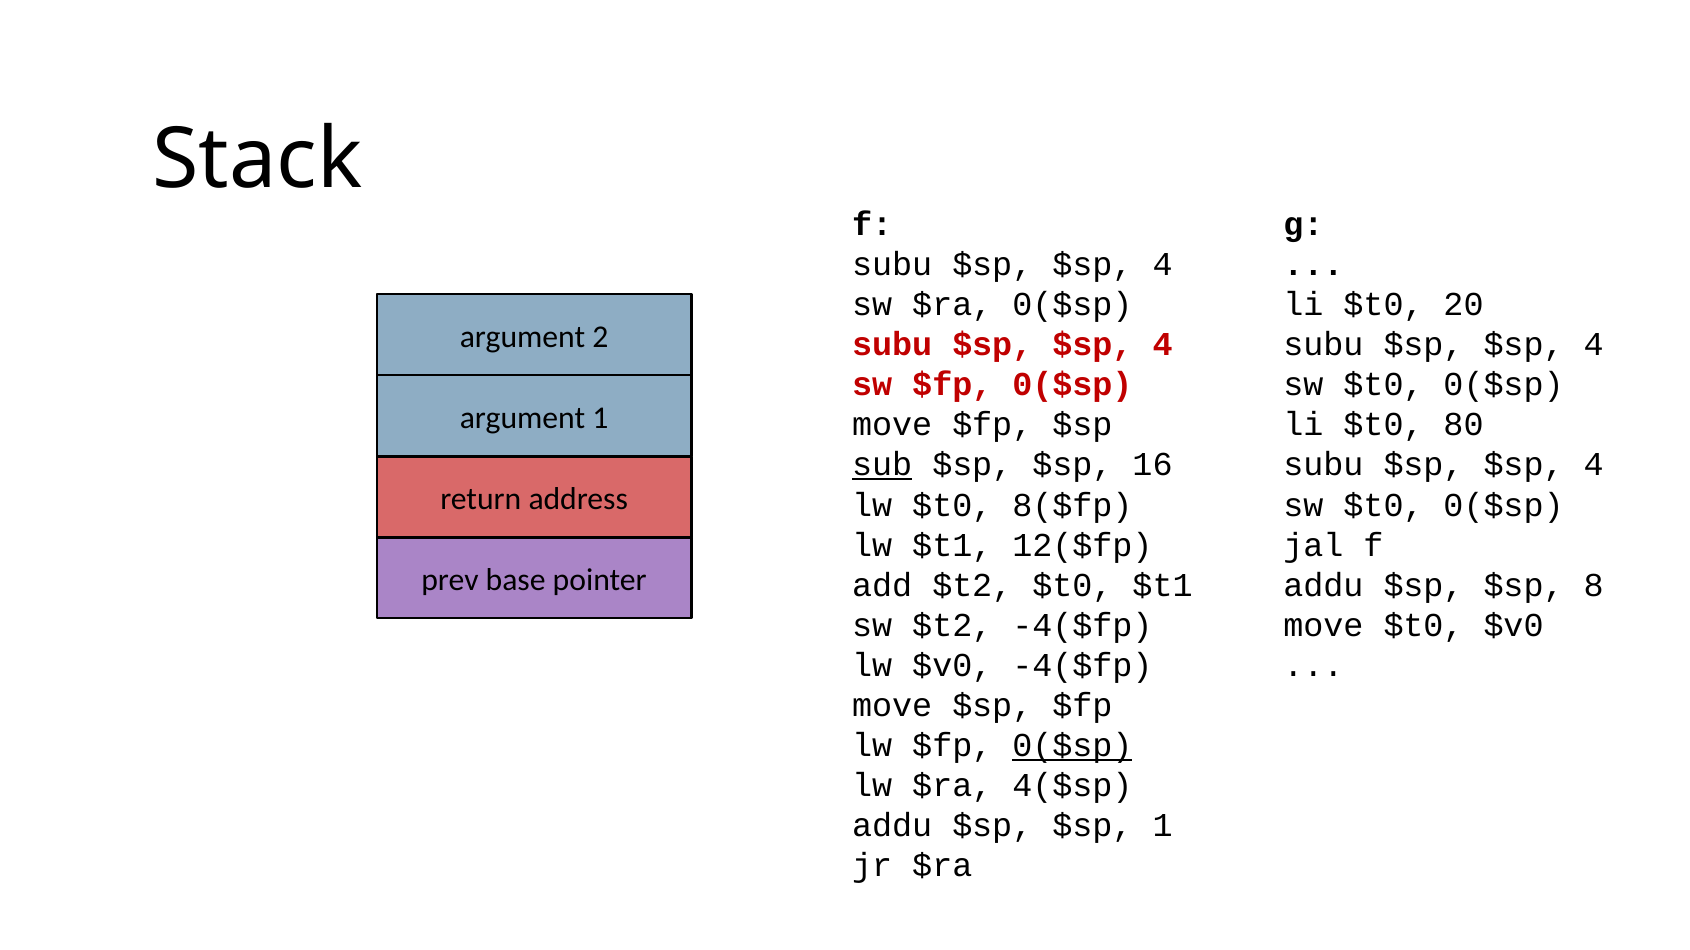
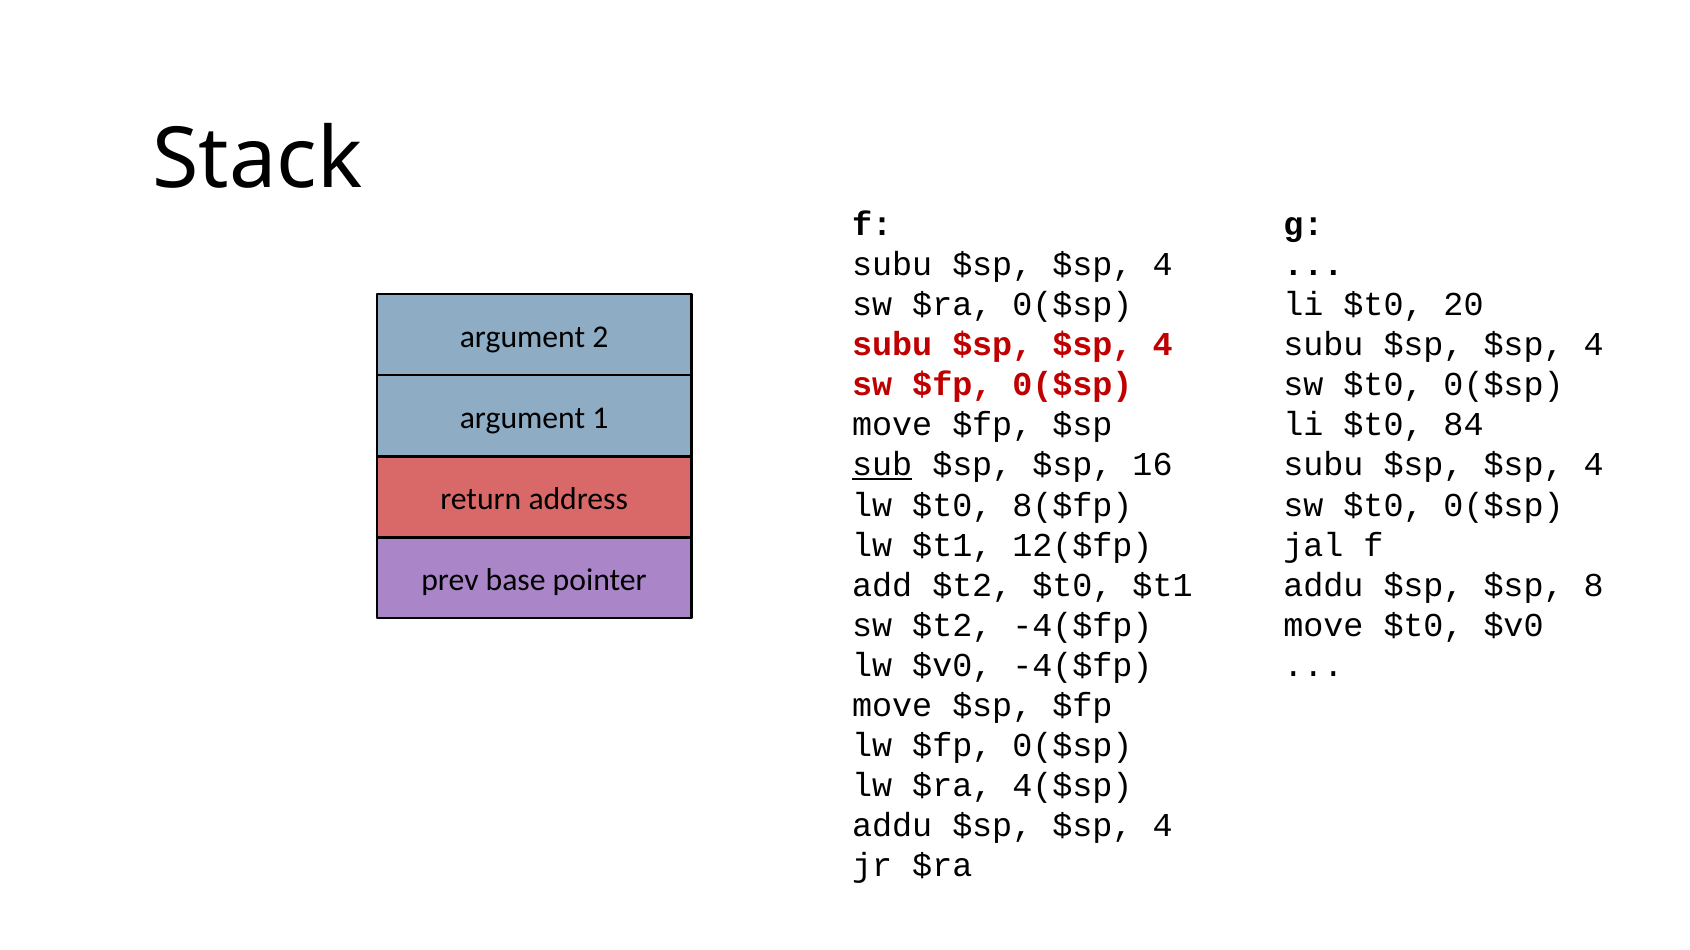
80: 80 -> 84 (1464, 425)
0($sp underline: present -> none (1072, 746)
addu $sp $sp 1: 1 -> 4 (1163, 826)
